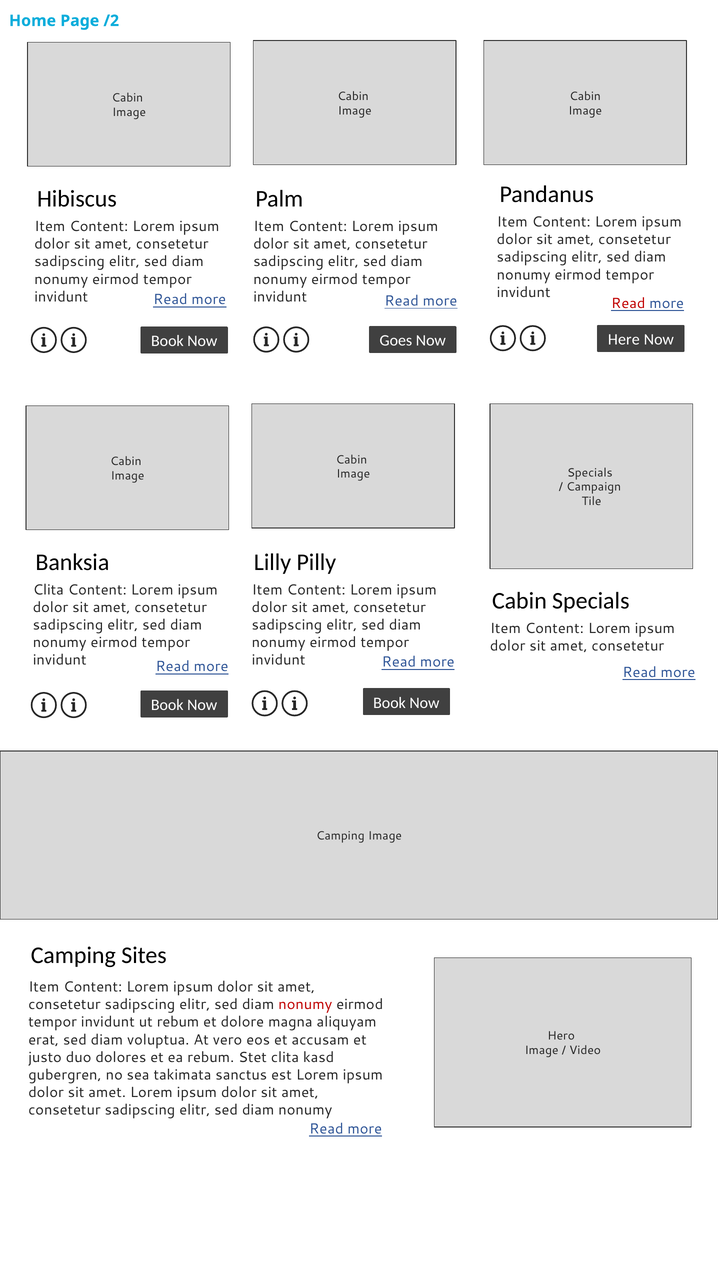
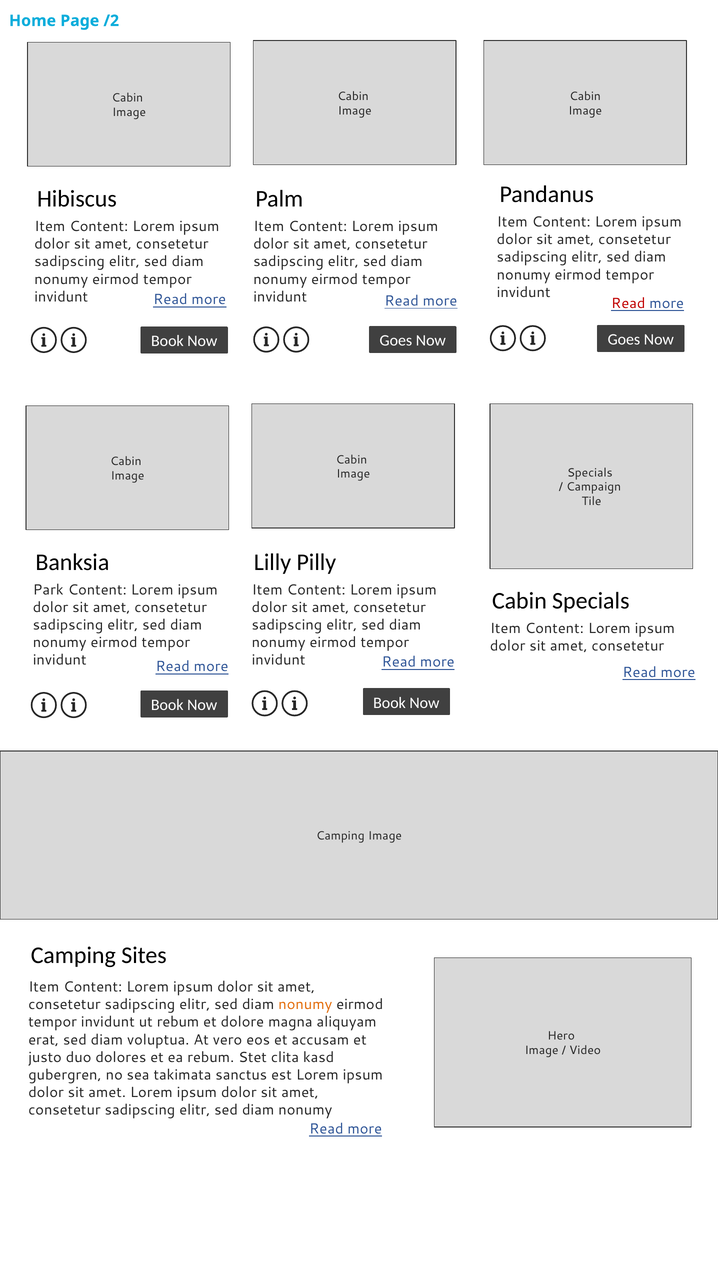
Here: Here -> Goes (624, 340)
Clita: Clita -> Park (48, 590)
nonumy colour: red -> orange (305, 1005)
